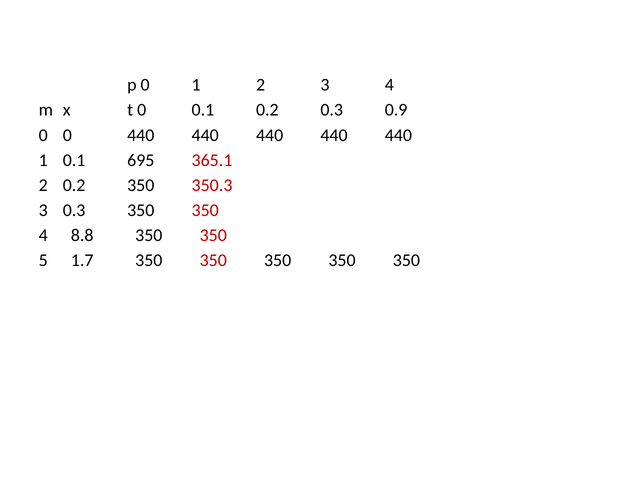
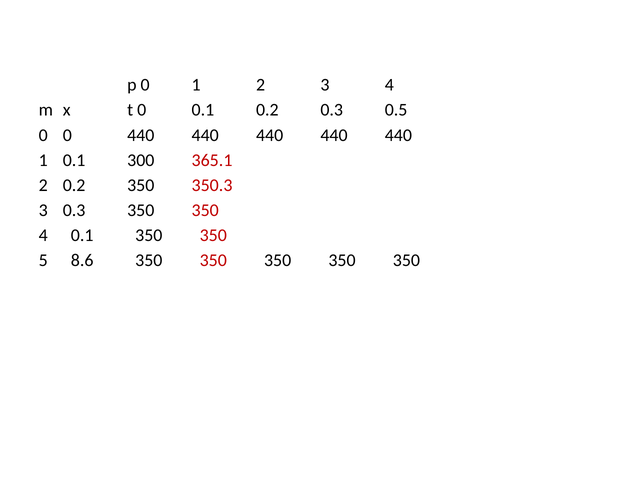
0.9: 0.9 -> 0.5 (396, 110)
695: 695 -> 300 (141, 160)
4 8.8: 8.8 -> 0.1 (82, 235)
1.7: 1.7 -> 8.6 (82, 261)
